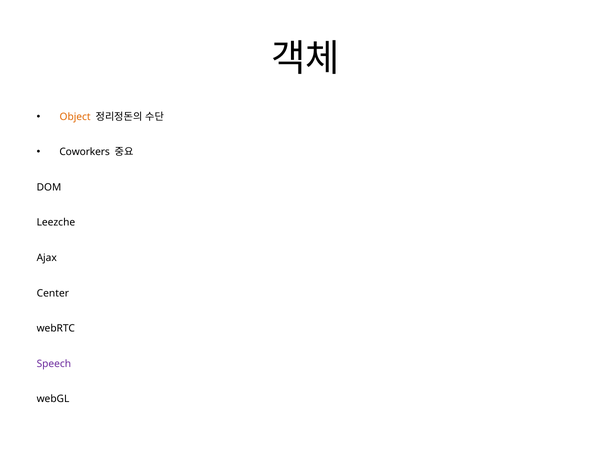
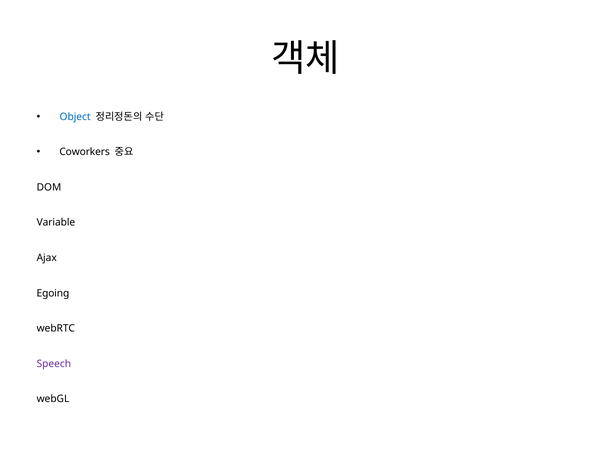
Object colour: orange -> blue (75, 117)
Leezche: Leezche -> Variable (56, 223)
Center: Center -> Egoing (53, 293)
